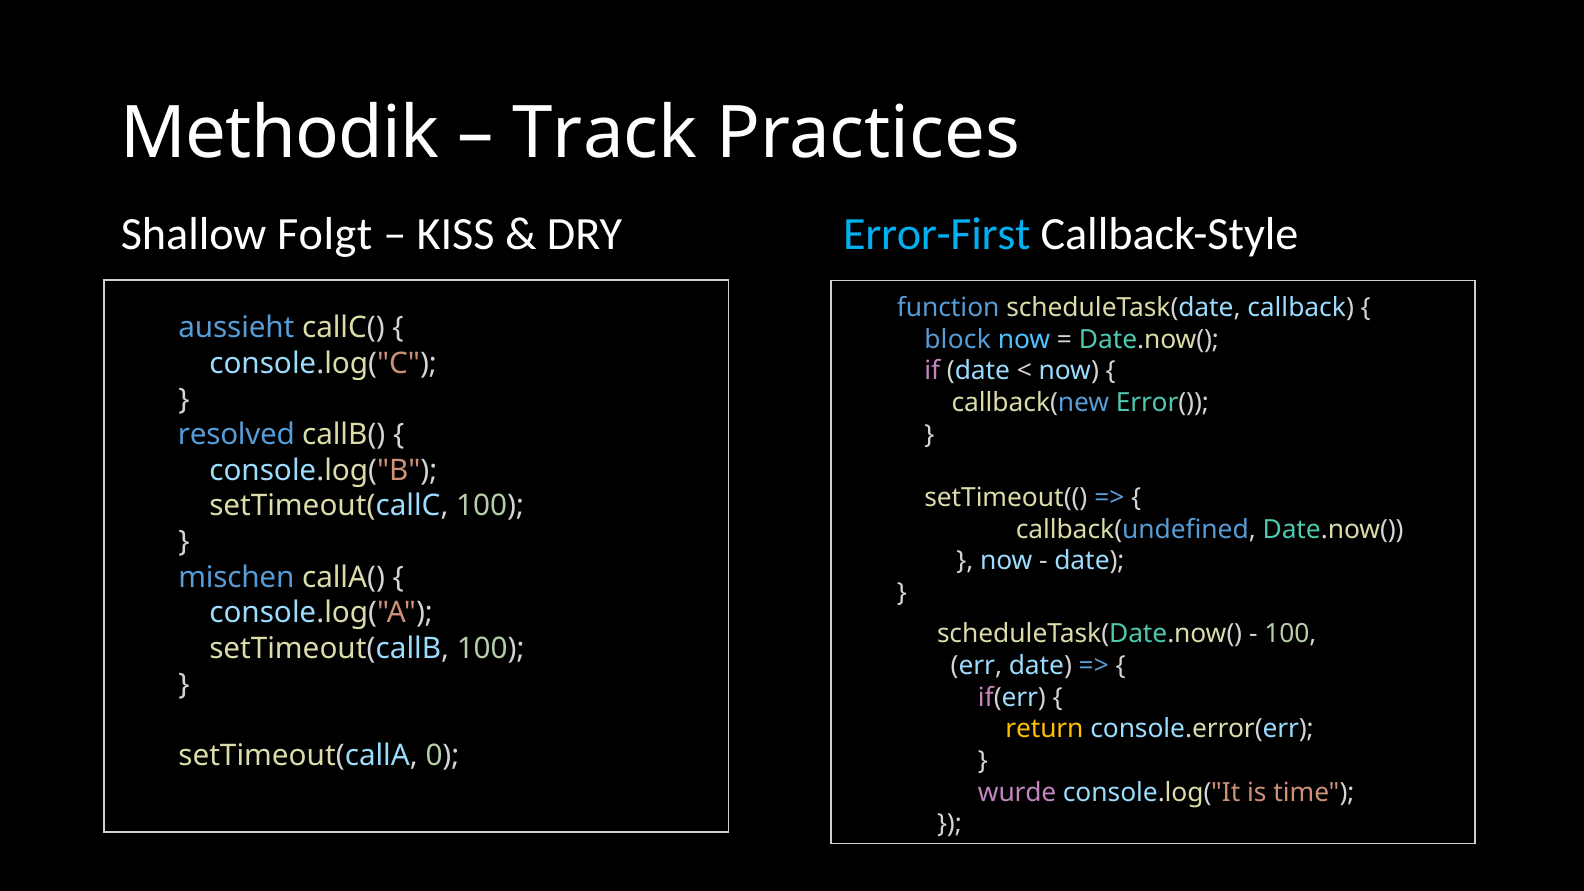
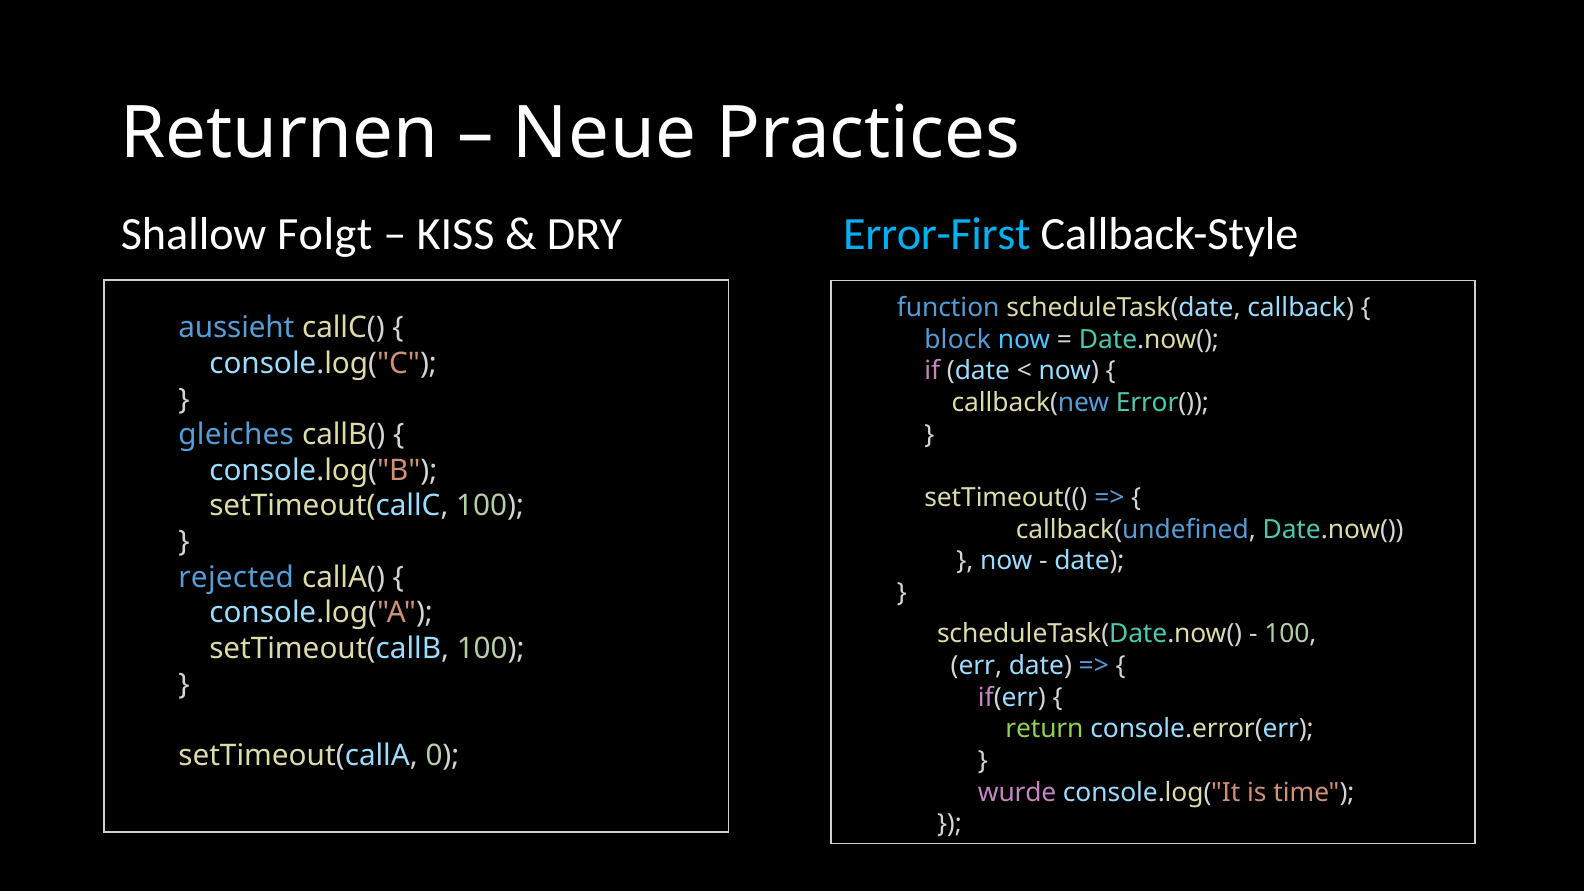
Methodik: Methodik -> Returnen (280, 133)
Track: Track -> Neue (605, 133)
resolved: resolved -> gleiches (236, 435)
mischen: mischen -> rejected (236, 577)
return colour: yellow -> light green (1044, 729)
